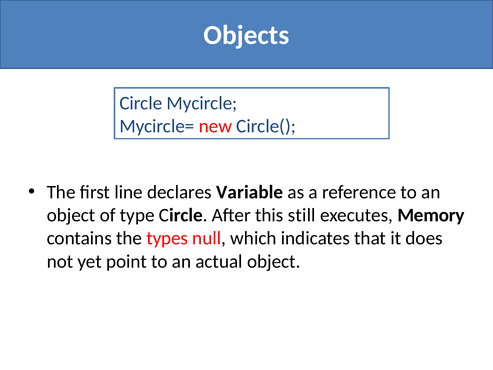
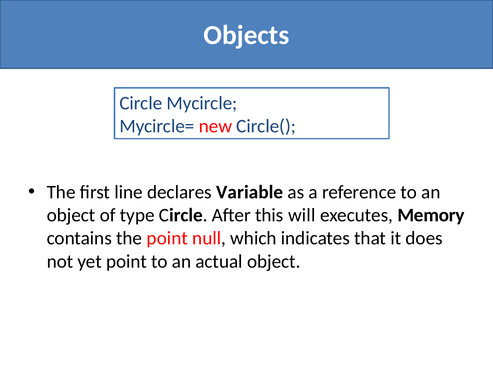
still: still -> will (302, 215)
the types: types -> point (167, 238)
